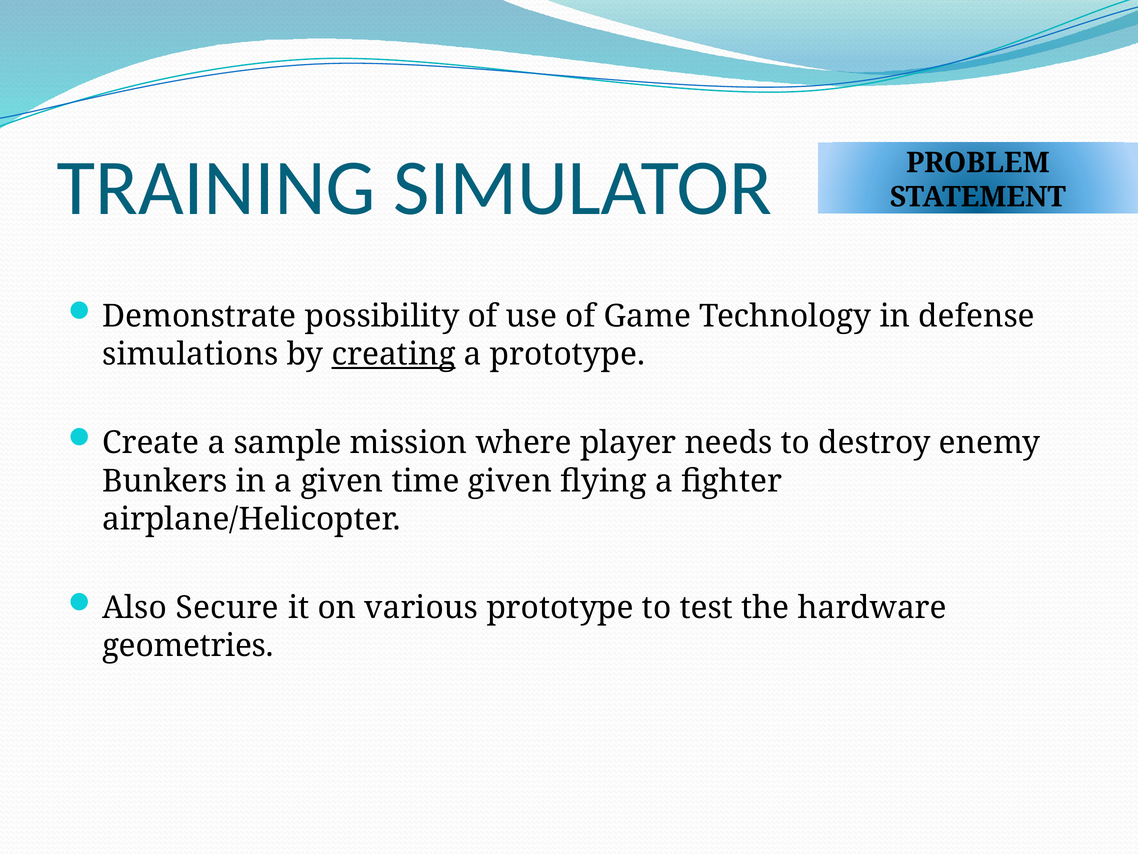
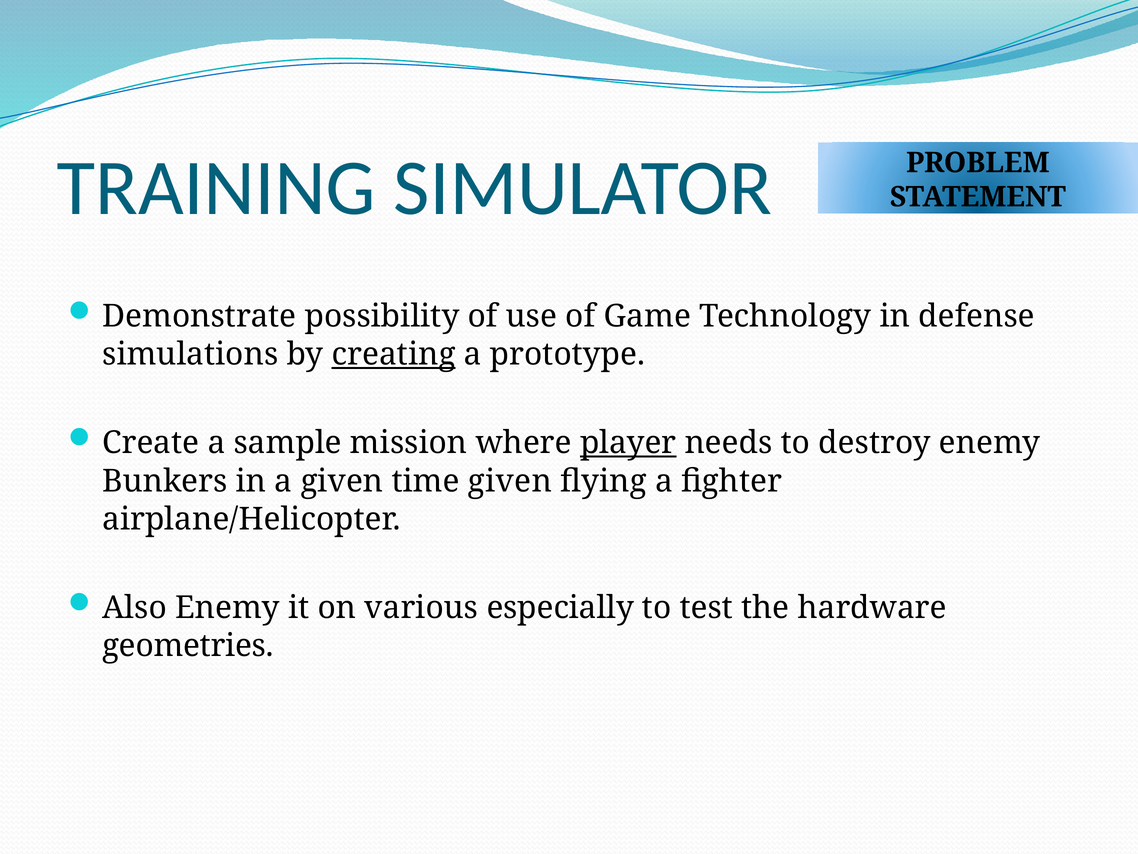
player underline: none -> present (628, 443)
Also Secure: Secure -> Enemy (227, 607)
various prototype: prototype -> especially (560, 607)
